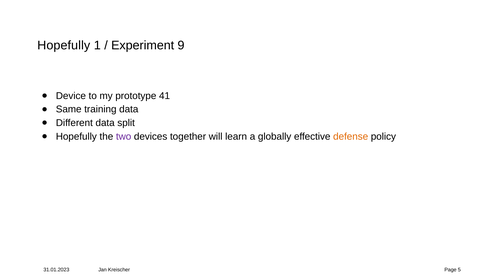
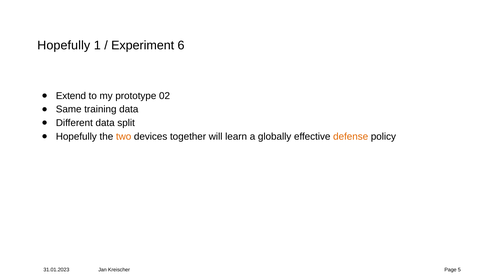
9: 9 -> 6 (181, 46)
Device: Device -> Extend (71, 96)
41: 41 -> 02 (165, 96)
two colour: purple -> orange (124, 137)
